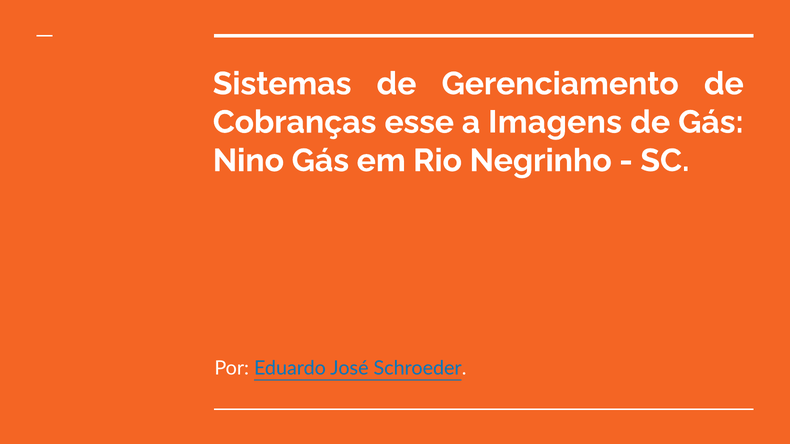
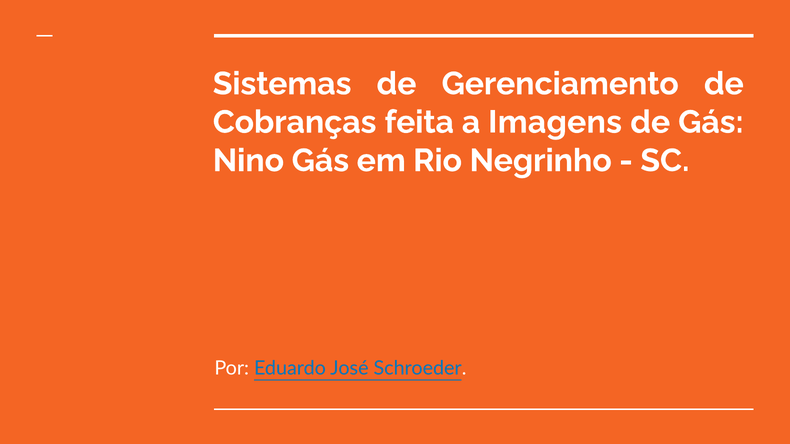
esse: esse -> feita (419, 122)
